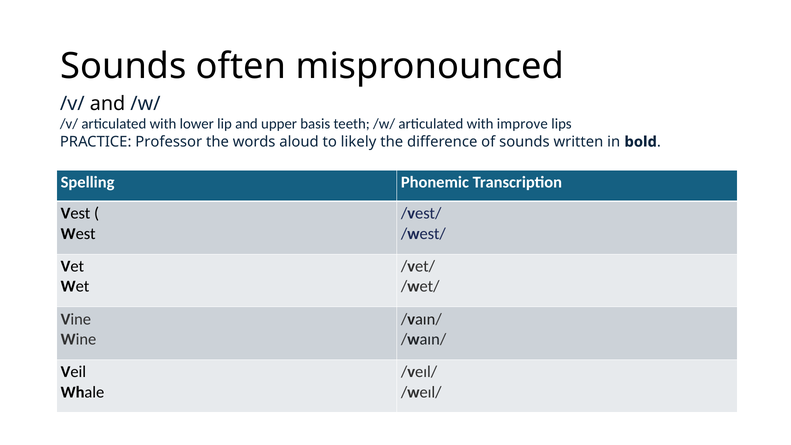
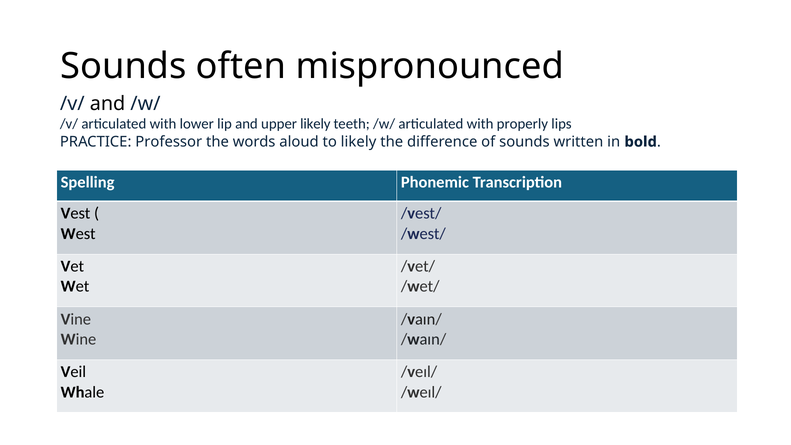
upper basis: basis -> likely (315, 124)
improve: improve -> properly (522, 124)
